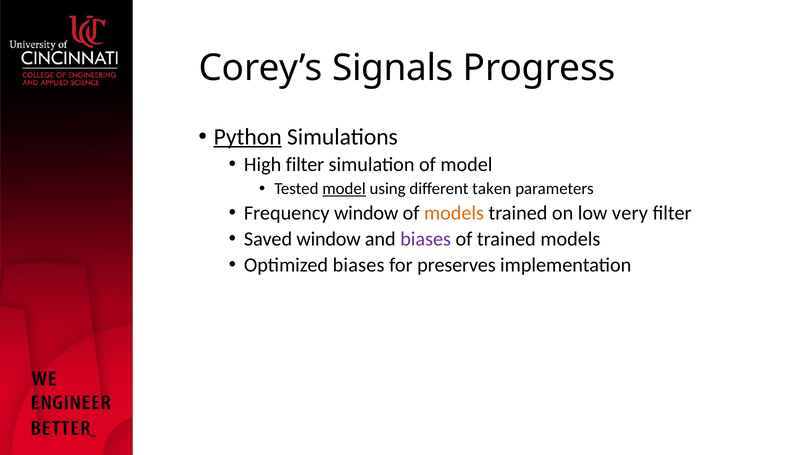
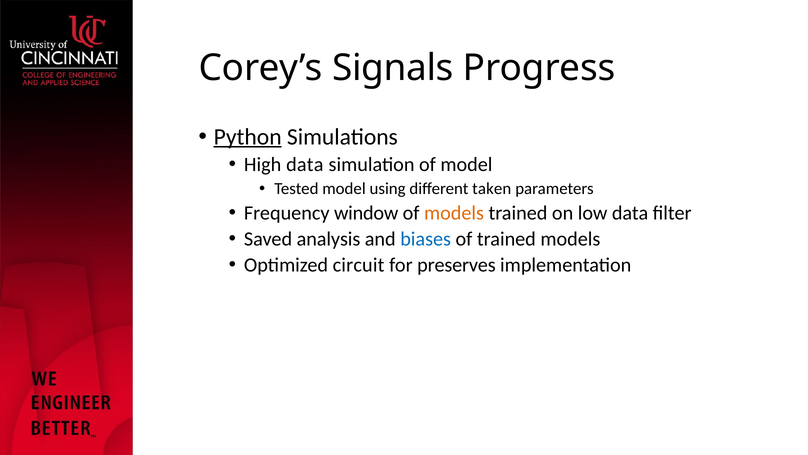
High filter: filter -> data (305, 164)
model underline: present -> none (344, 189)
low very: very -> data (630, 213)
Saved window: window -> analysis (329, 239)
biases colour: purple -> blue (426, 239)
Optimized biases: biases -> circuit (359, 265)
